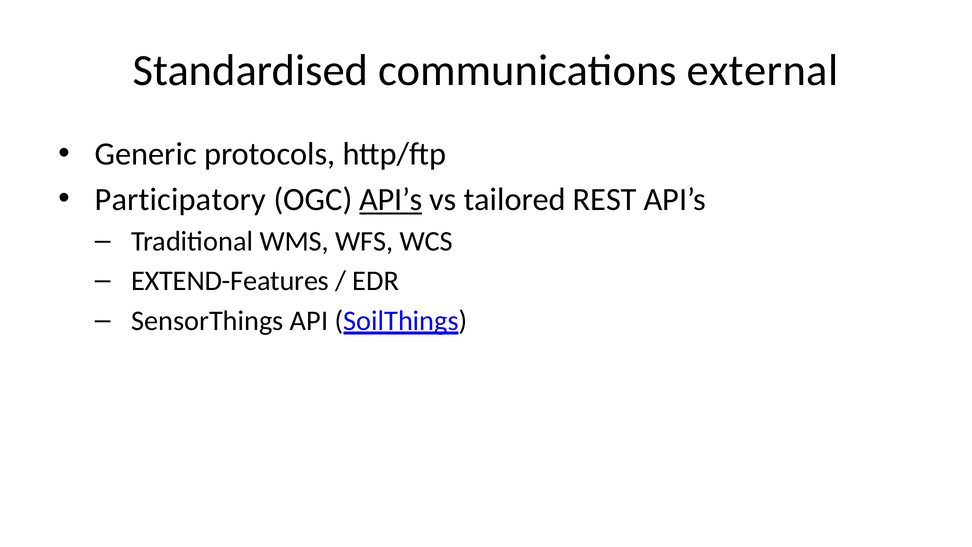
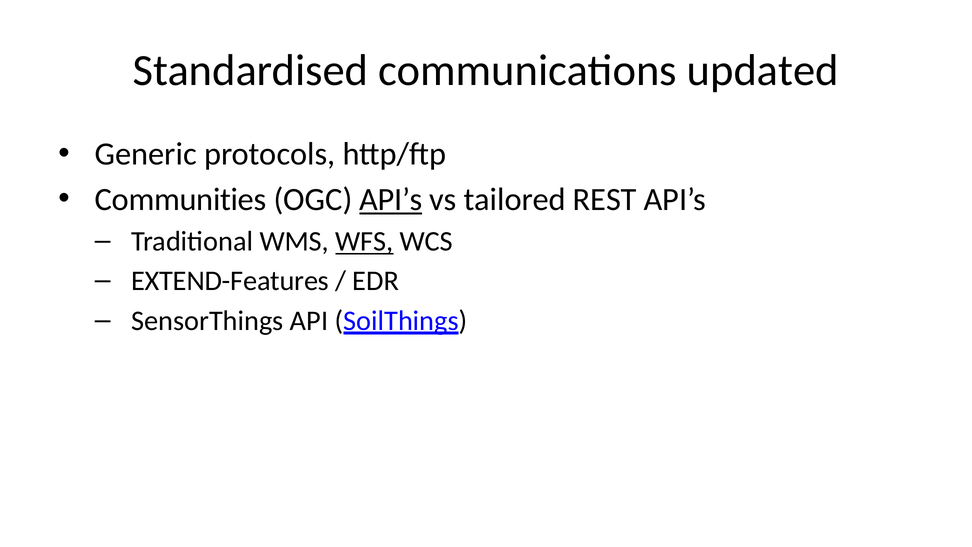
external: external -> updated (763, 71)
Participatory: Participatory -> Communities (181, 200)
WFS underline: none -> present (364, 241)
